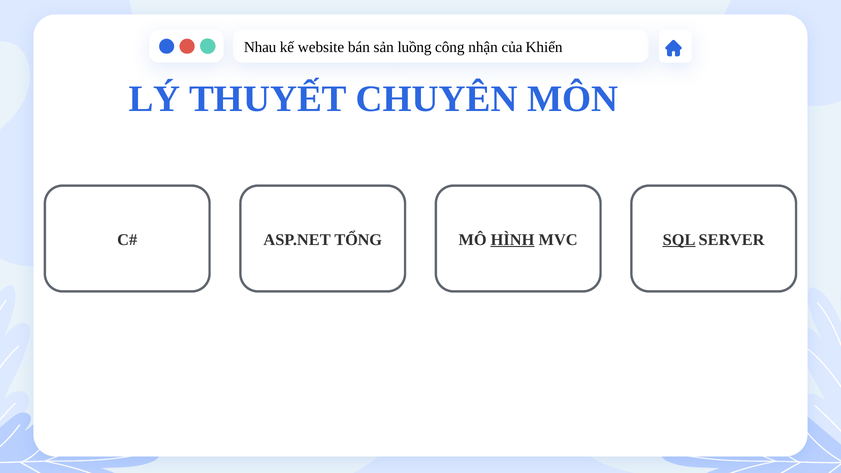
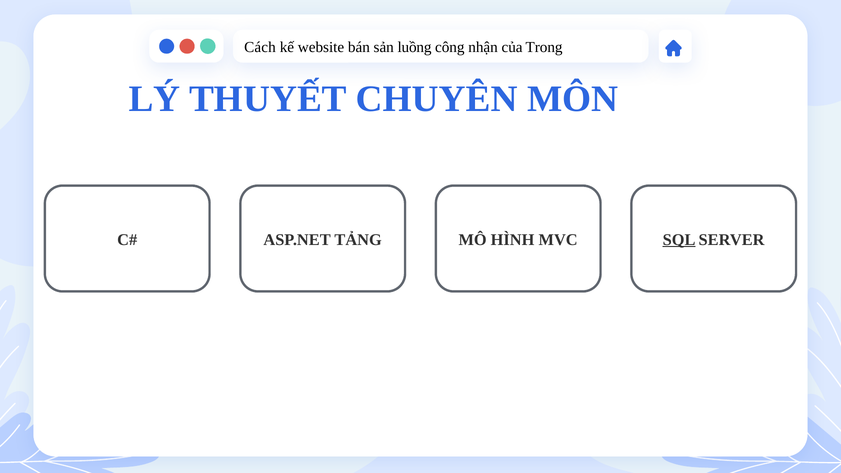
Nhau: Nhau -> Cách (260, 47)
Khiển: Khiển -> Trong (544, 47)
TỔNG: TỔNG -> TẢNG (358, 240)
HÌNH underline: present -> none (513, 240)
